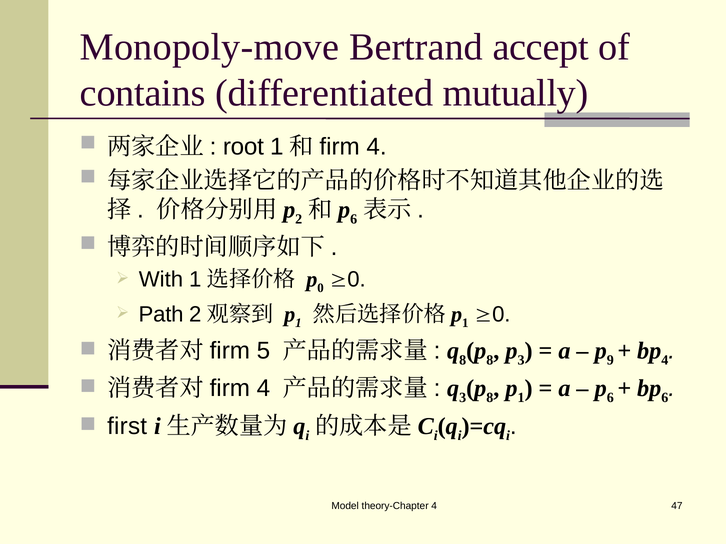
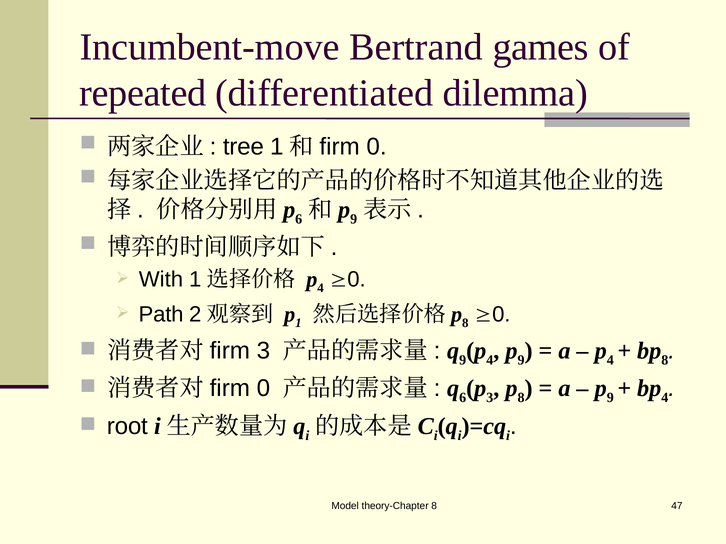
Monopoly-move: Monopoly-move -> Incumbent-move (210, 47)
accept: accept -> games (541, 47)
contains: contains -> repeated (143, 93)
mutually: mutually -> dilemma (515, 93)
root: root -> tree (243, 147)
4: 4 -> 0 (376, 147)
2: 2 -> 6 (299, 219)
6: 6 -> 9 (354, 219)
0: 0 -> 4 (321, 288)
1: 1 -> 8 (465, 323)
5: 5 -> 3 (263, 351)
8: 8 -> 9 (463, 360)
8: 8 -> 4 (490, 360)
3: 3 -> 9 (521, 360)
9: 9 -> 4 (610, 360)
4: 4 -> 8 (665, 360)
4: 4 -> 0 (263, 389)
3: 3 -> 6 (463, 398)
8: 8 -> 3 (490, 398)
1: 1 -> 8 (521, 398)
6: 6 -> 9 (610, 398)
6: 6 -> 4 (665, 398)
first: first -> root (127, 427)
theory-Chapter 4: 4 -> 8 (434, 506)
